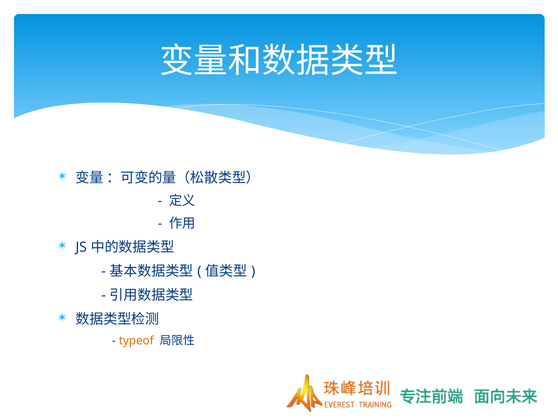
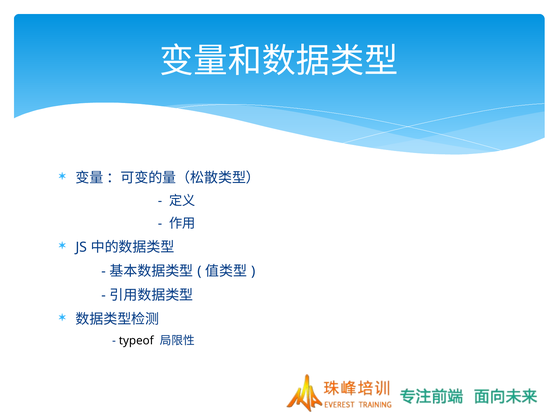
typeof colour: orange -> black (136, 340)
